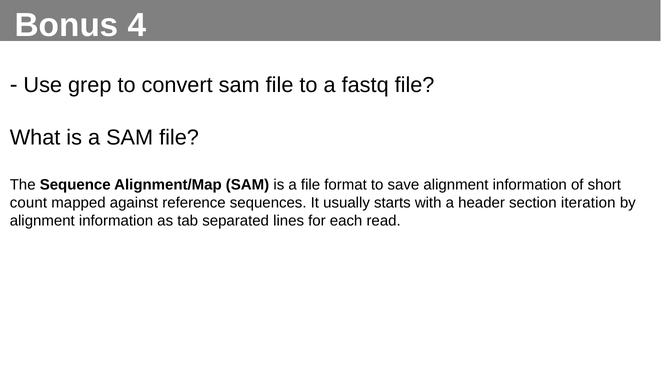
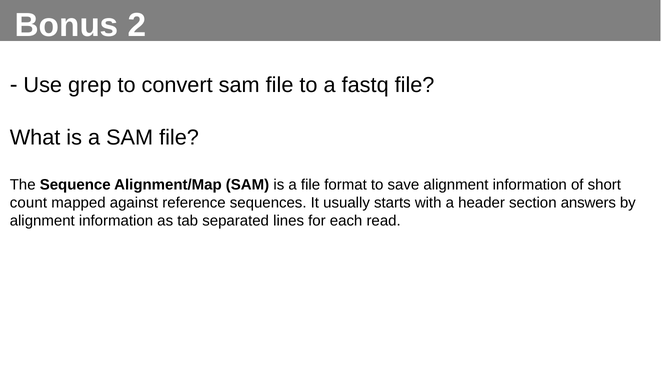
4: 4 -> 2 (137, 25)
iteration: iteration -> answers (588, 203)
